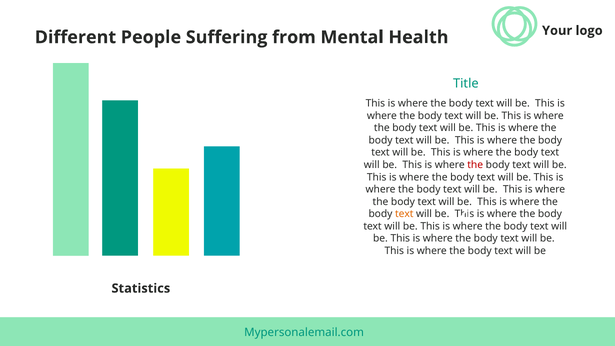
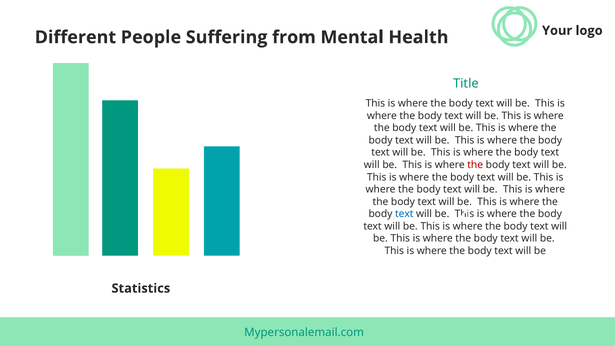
text colour: orange -> blue (404, 214)
